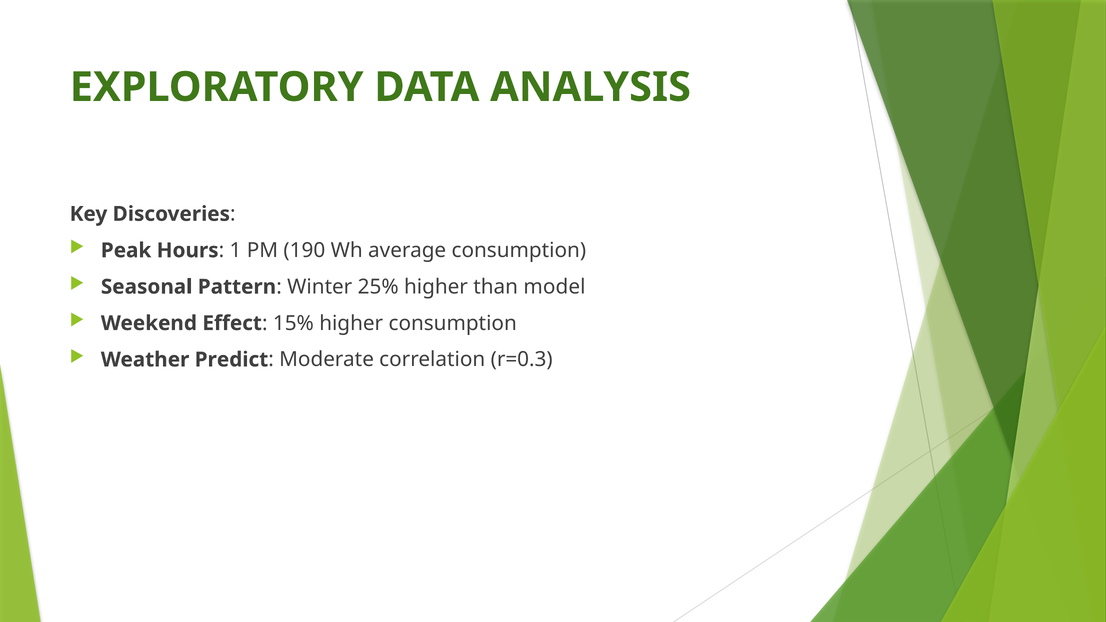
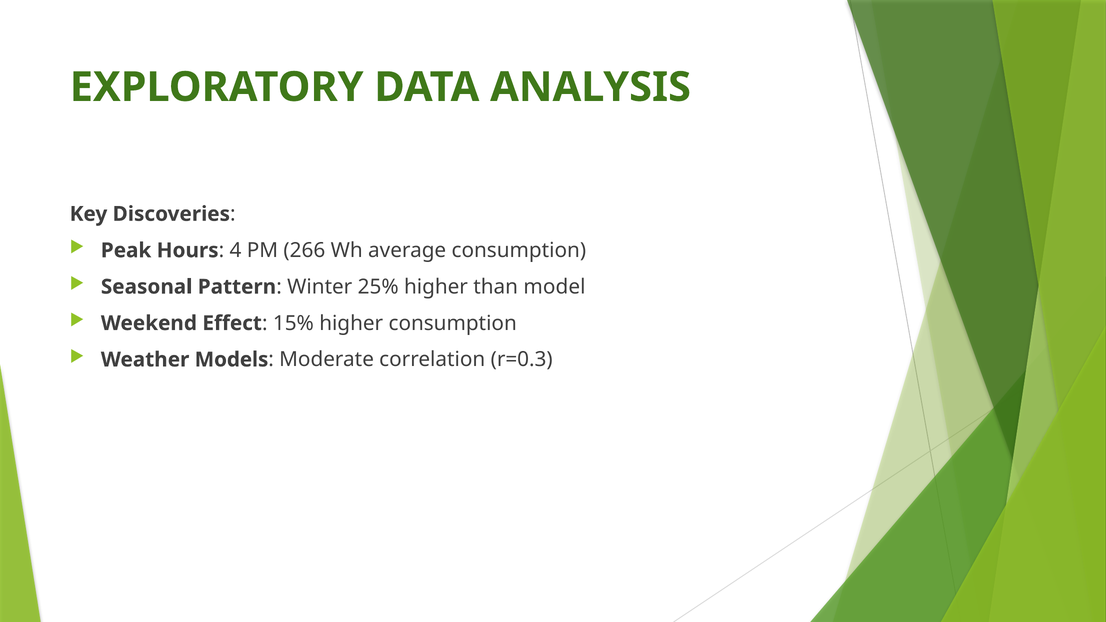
1: 1 -> 4 (235, 250)
190: 190 -> 266 (304, 250)
Predict: Predict -> Models (232, 360)
